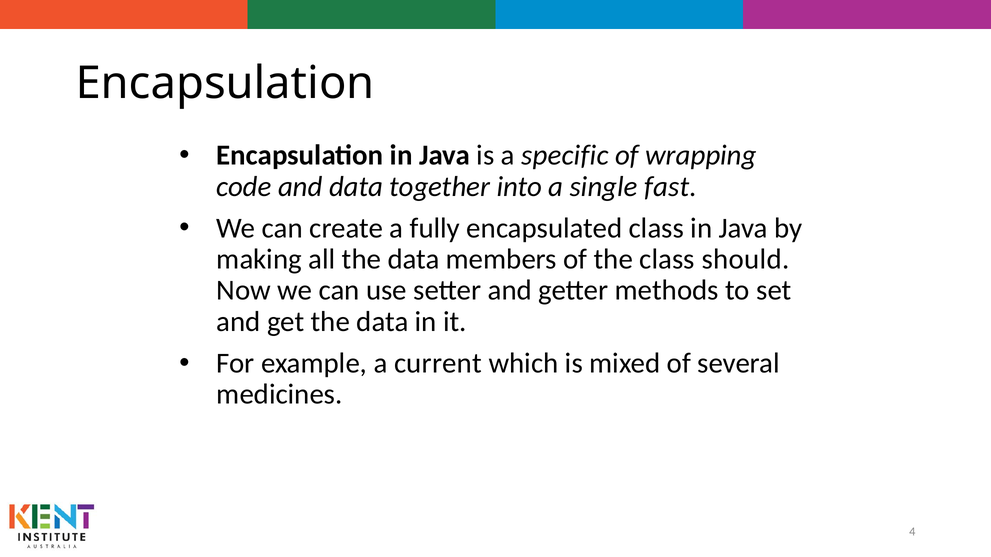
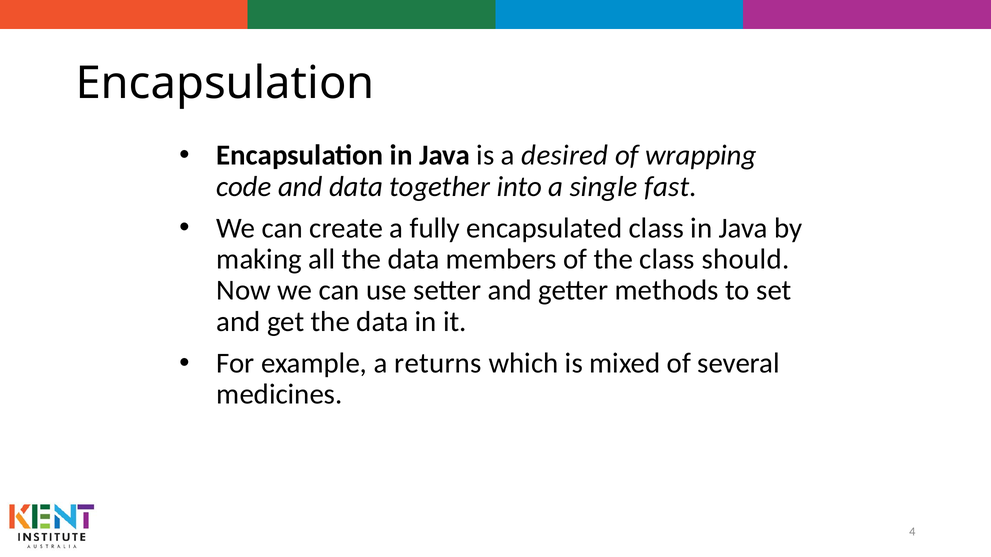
specific: specific -> desired (565, 155)
current: current -> returns (438, 363)
